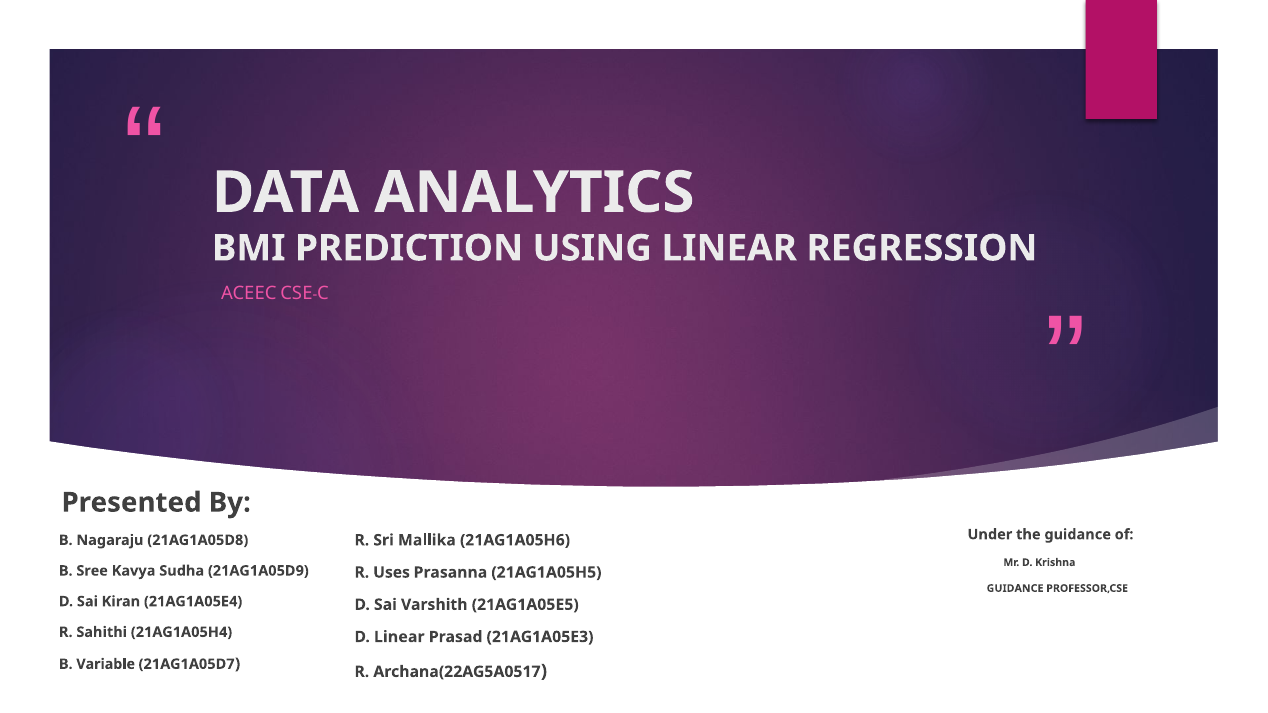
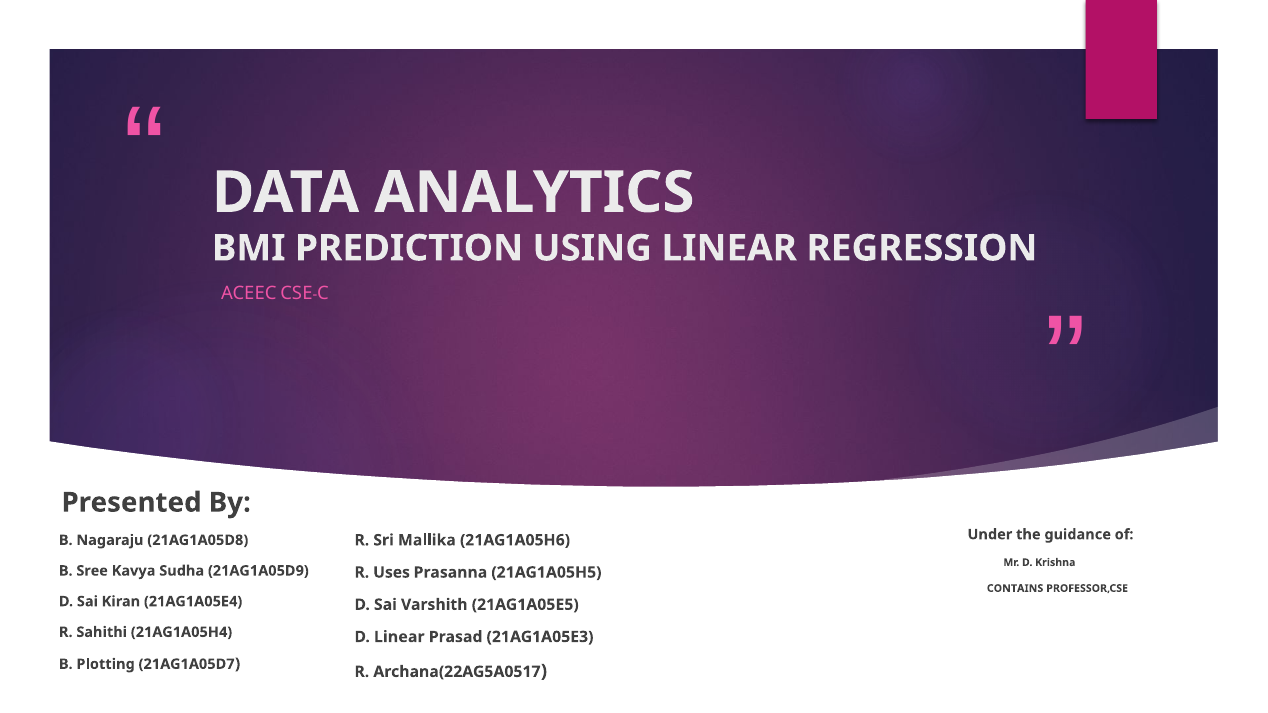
GUIDANCE: GUIDANCE -> CONTAINS (1015, 589)
Variable: Variable -> Plotting (106, 664)
